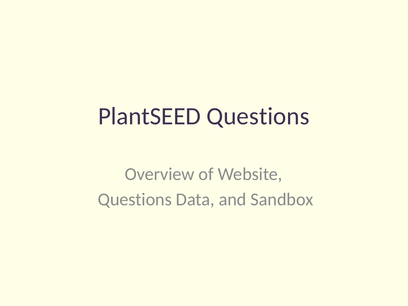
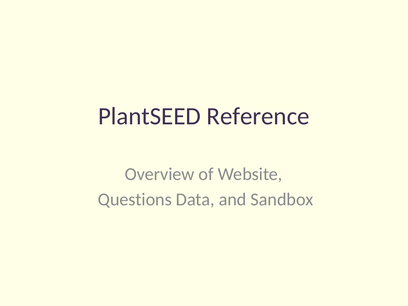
PlantSEED Questions: Questions -> Reference (258, 116)
